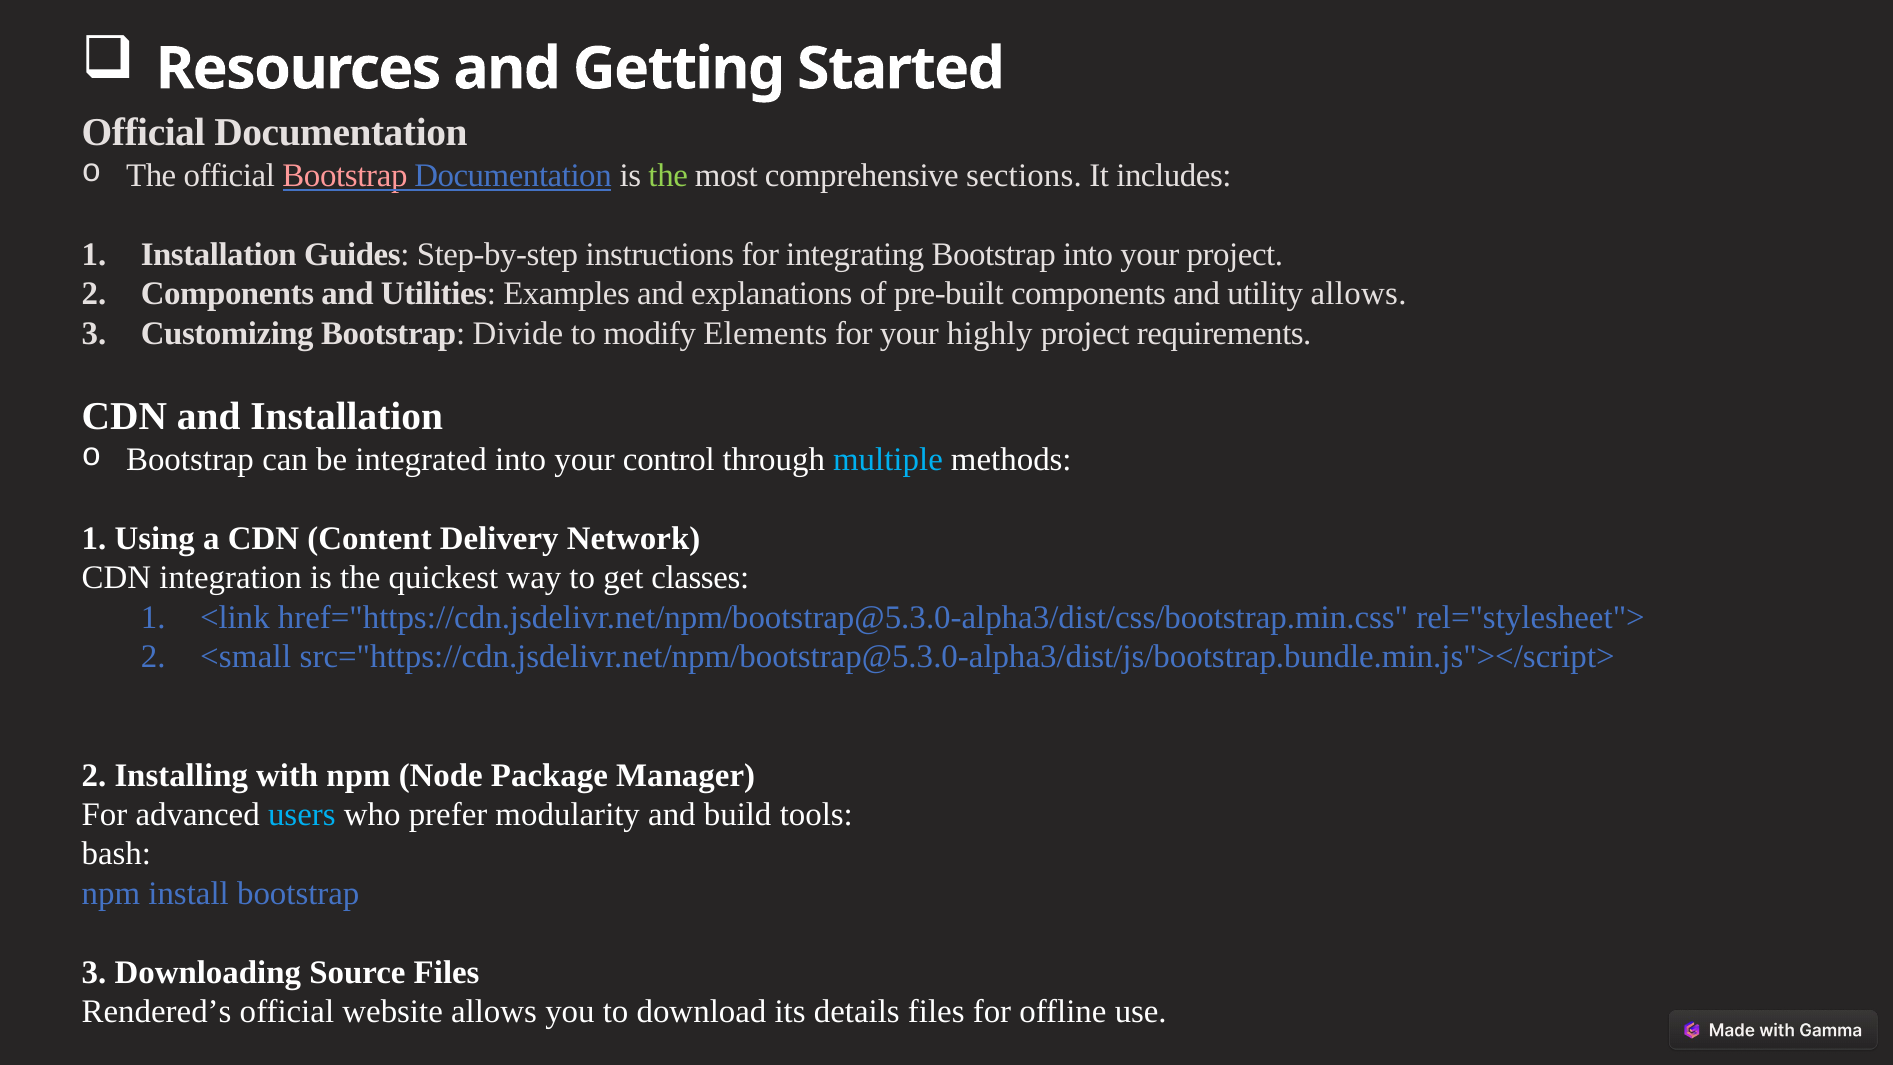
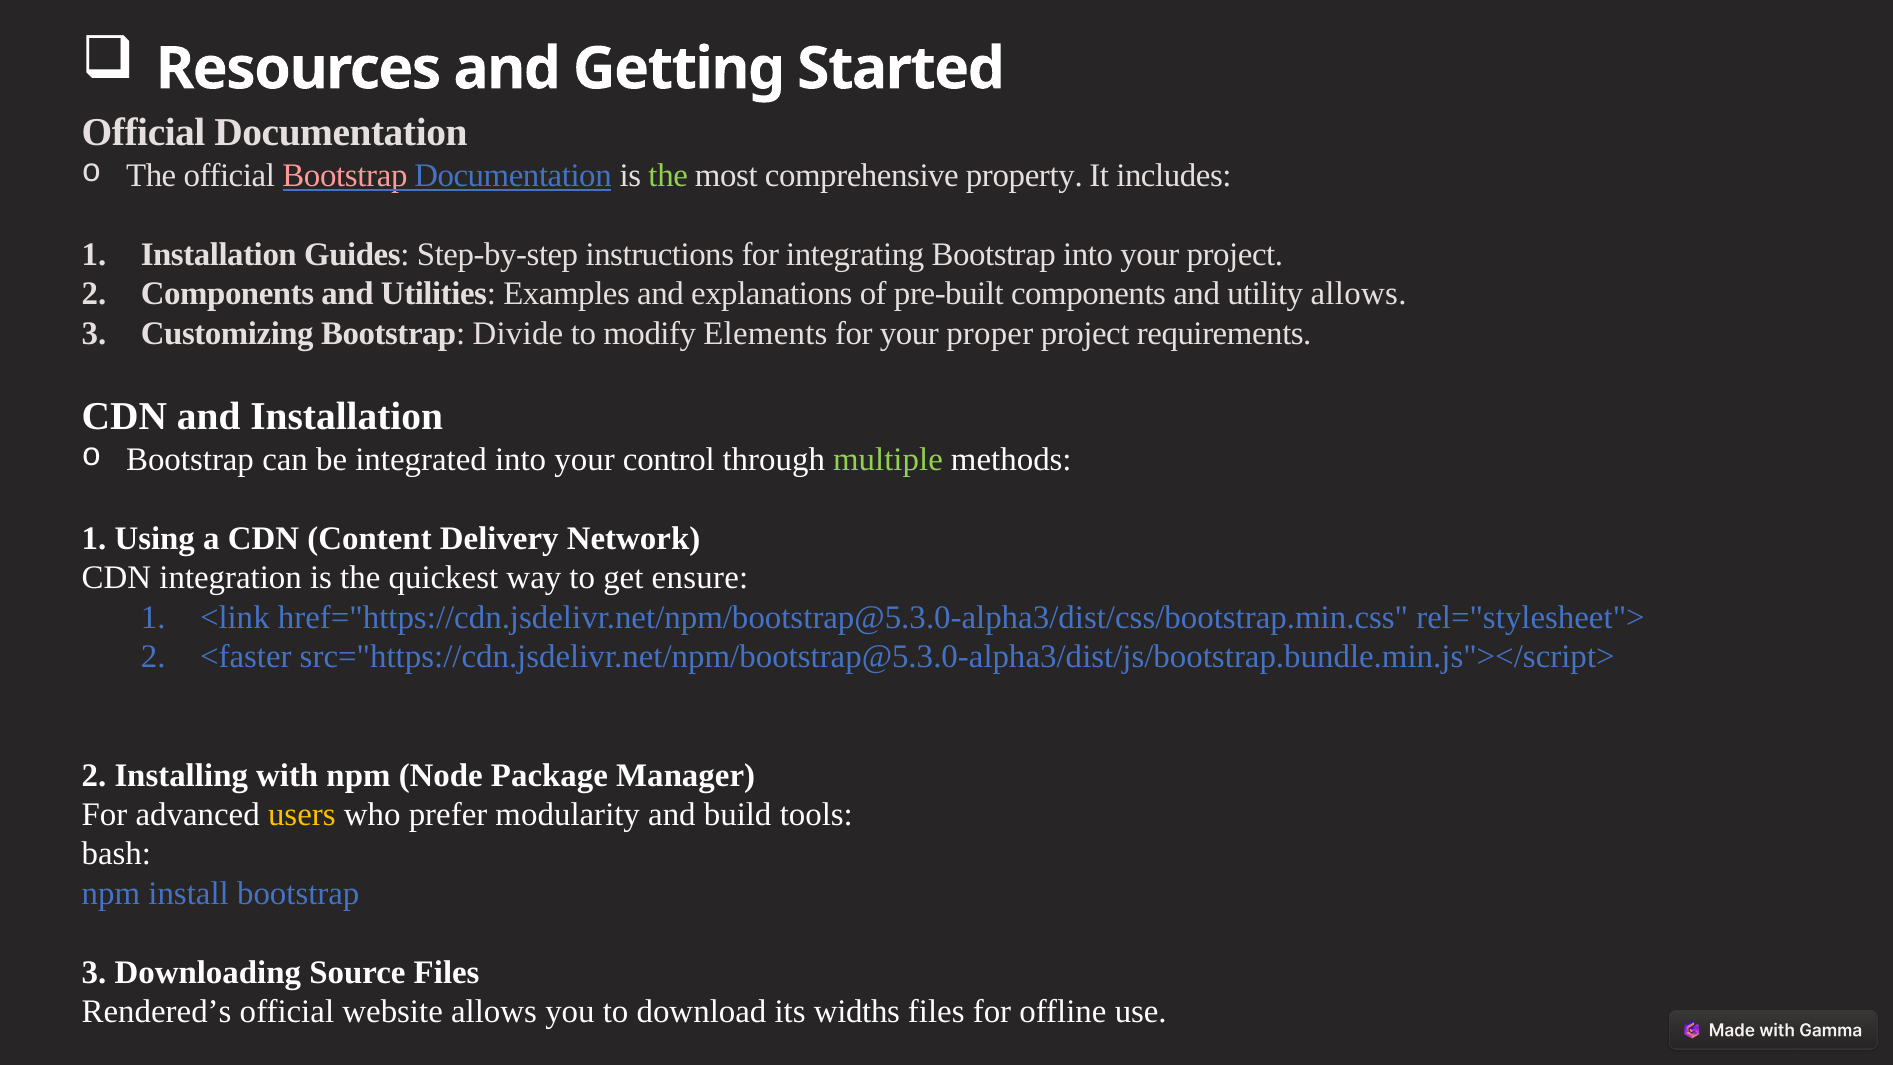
sections: sections -> property (1024, 175)
highly: highly -> proper (990, 333)
multiple colour: light blue -> light green (888, 459)
classes: classes -> ensure (700, 578)
<small: <small -> <faster (246, 657)
users colour: light blue -> yellow (302, 815)
details: details -> widths (857, 1012)
